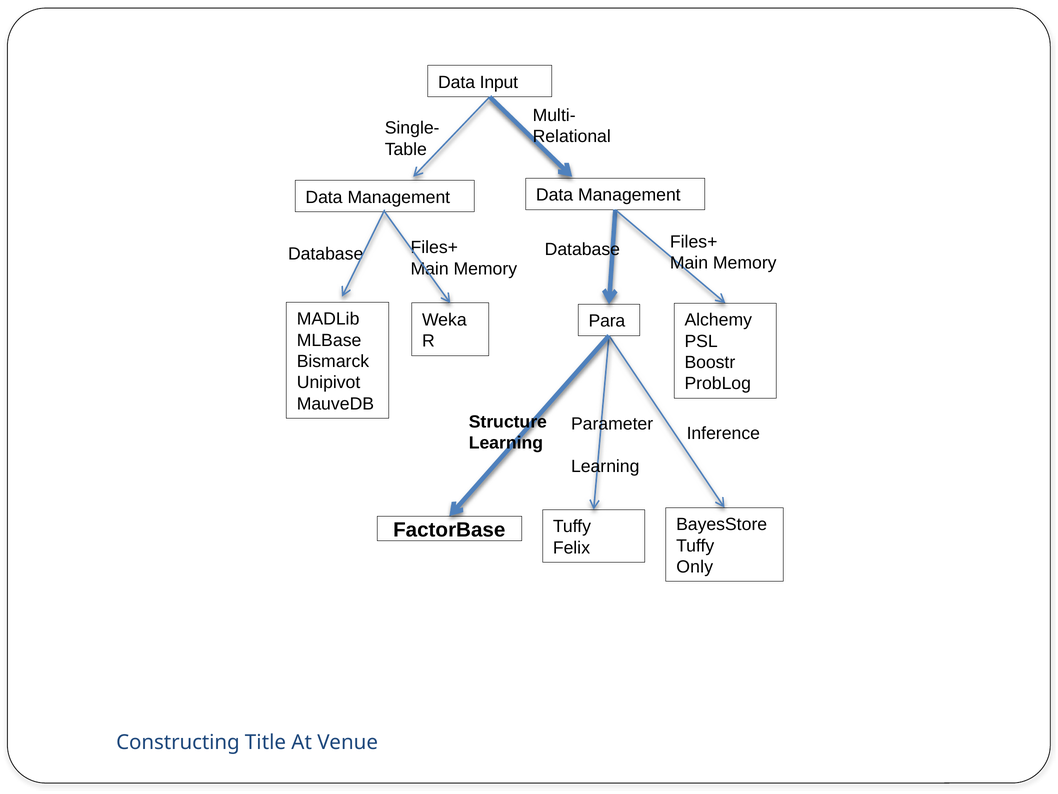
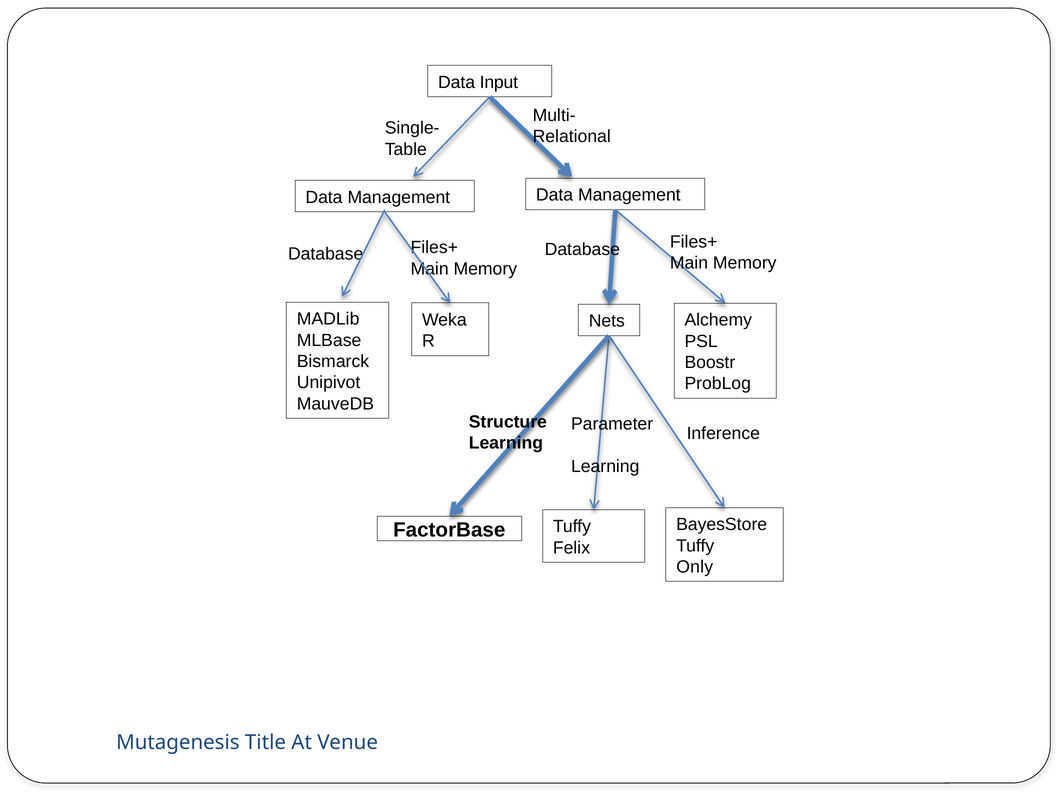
Para: Para -> Nets (607, 321)
Constructing: Constructing -> Mutagenesis (178, 742)
